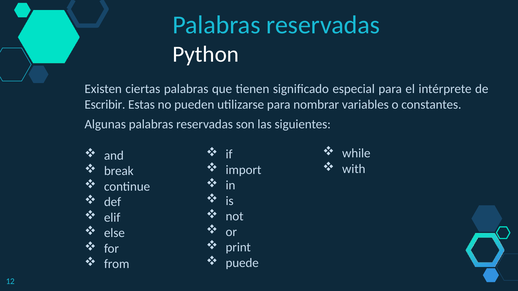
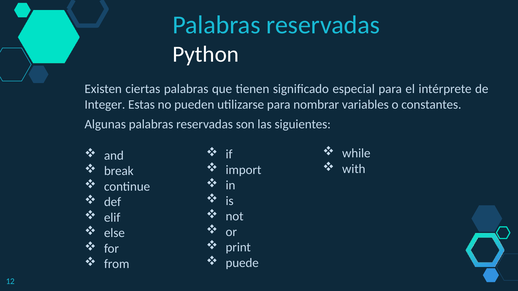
Escribir: Escribir -> Integer (105, 105)
